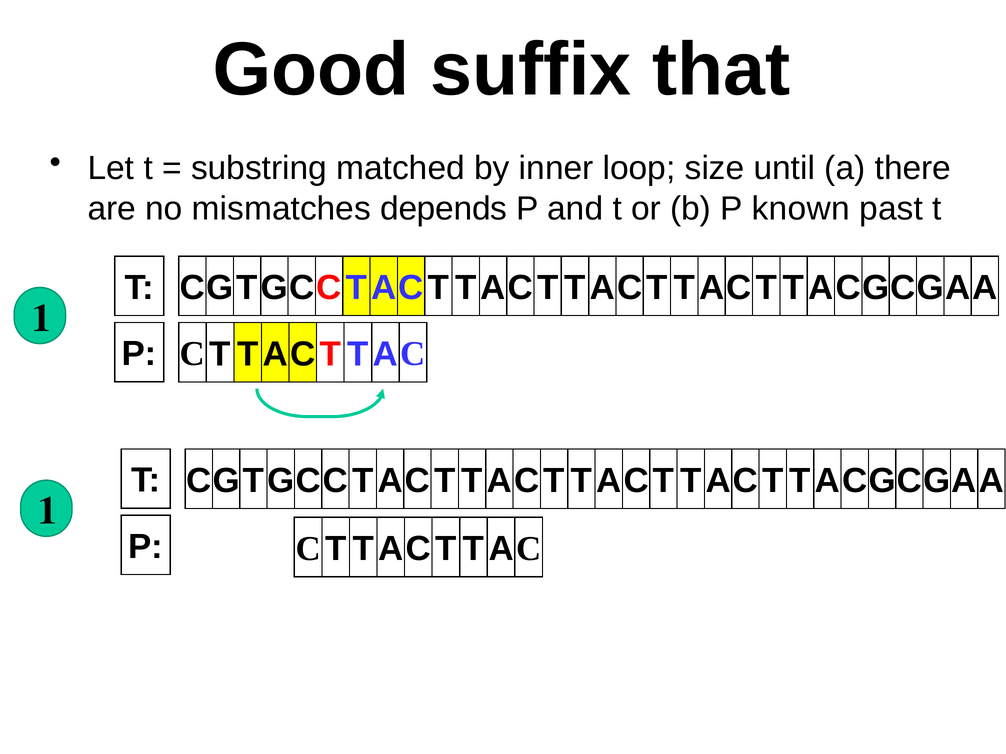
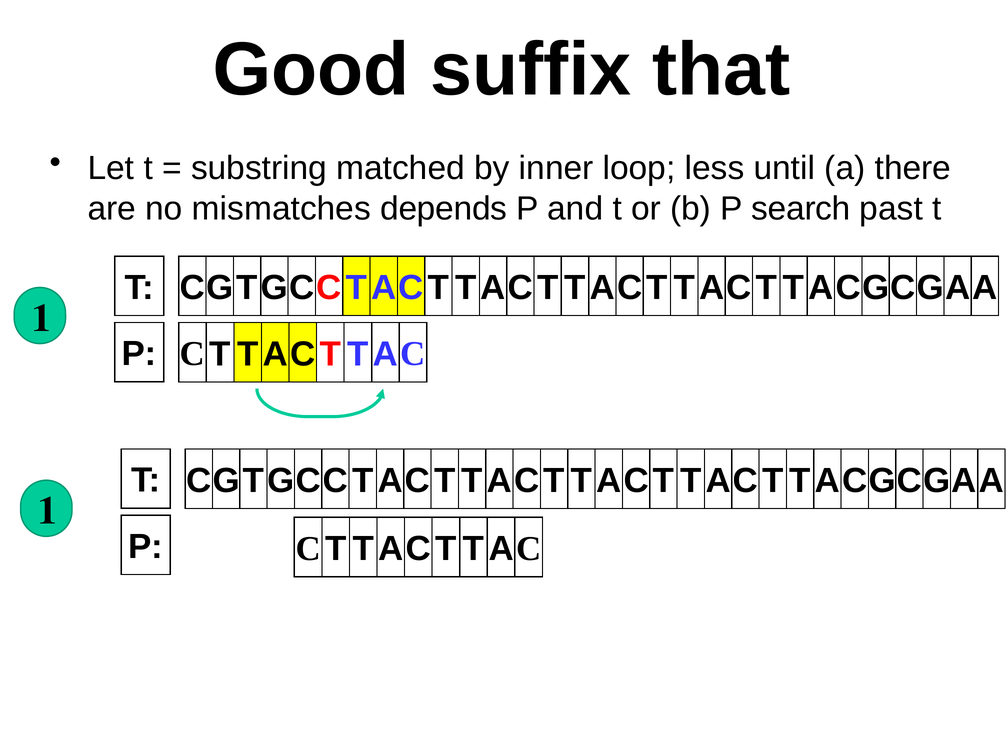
size: size -> less (715, 168)
known: known -> search (801, 209)
